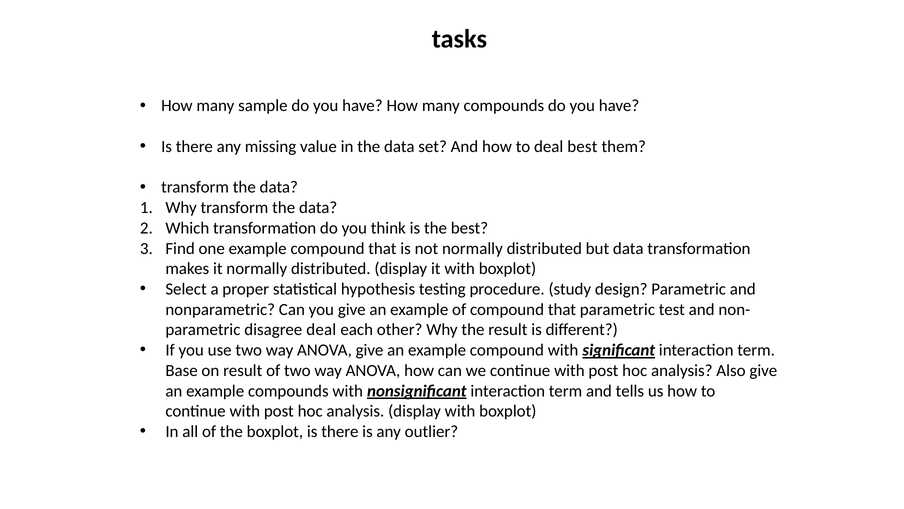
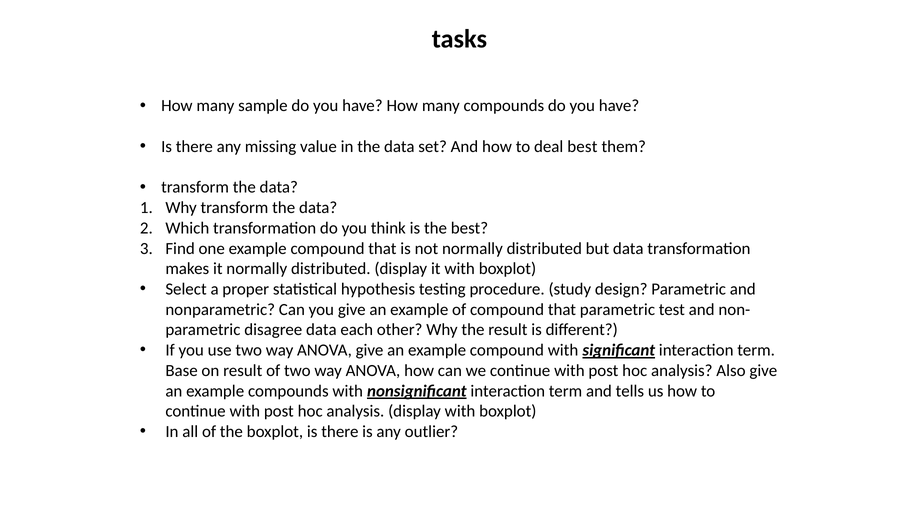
disagree deal: deal -> data (321, 330)
